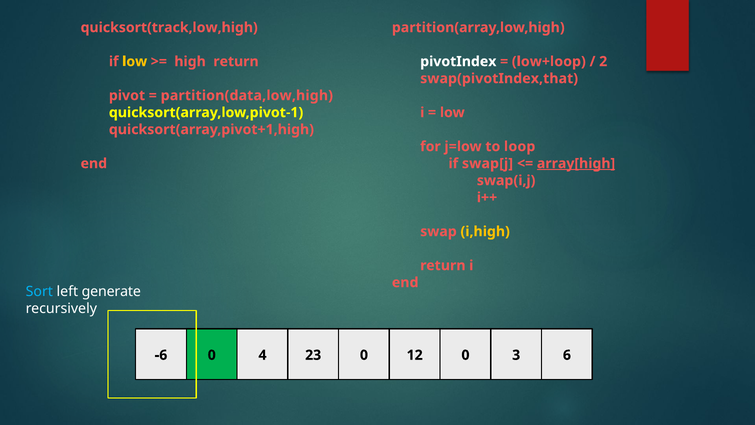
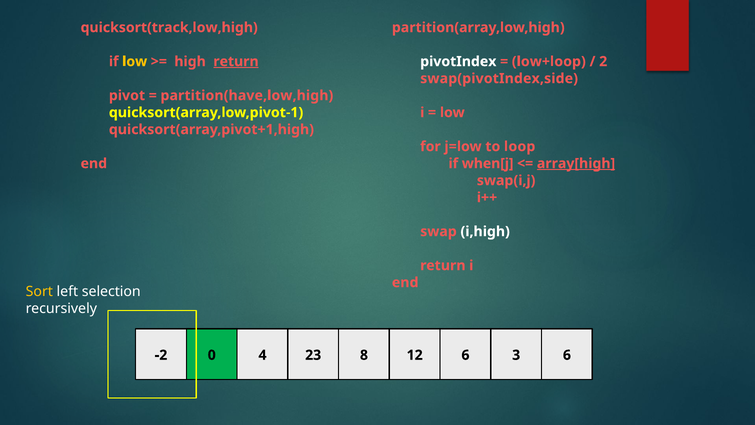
return underline: none -> present (236, 61)
swap(pivotIndex,that: swap(pivotIndex,that -> swap(pivotIndex,side (499, 78)
partition(data,low,high: partition(data,low,high -> partition(have,low,high (247, 95)
swap[j: swap[j -> when[j (488, 163)
i,high colour: yellow -> white (485, 231)
Sort colour: light blue -> yellow (39, 292)
generate: generate -> selection (111, 292)
-6: -6 -> -2 (161, 355)
23 0: 0 -> 8 (364, 355)
12 0: 0 -> 6 (465, 355)
